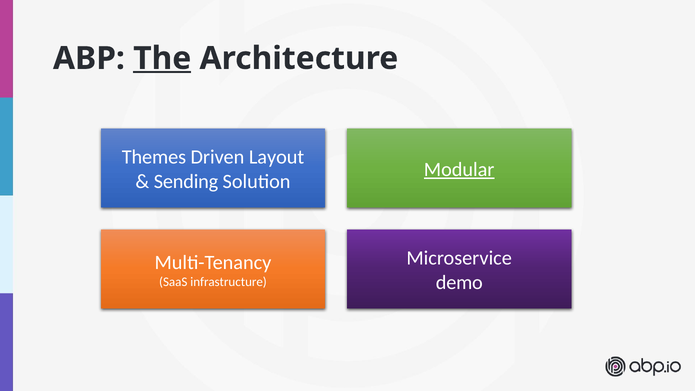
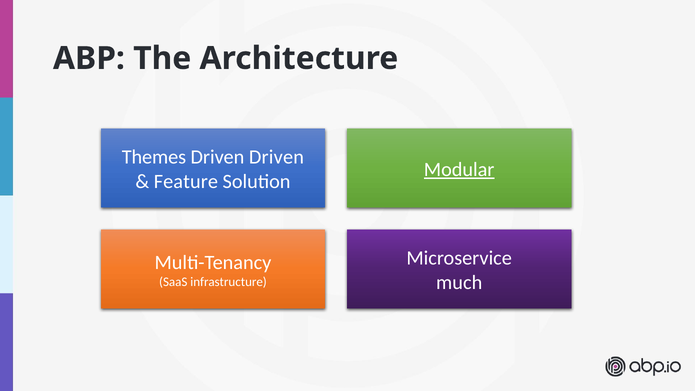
The underline: present -> none (162, 58)
Driven Layout: Layout -> Driven (276, 157)
Sending: Sending -> Feature (186, 182)
demo: demo -> much (459, 282)
